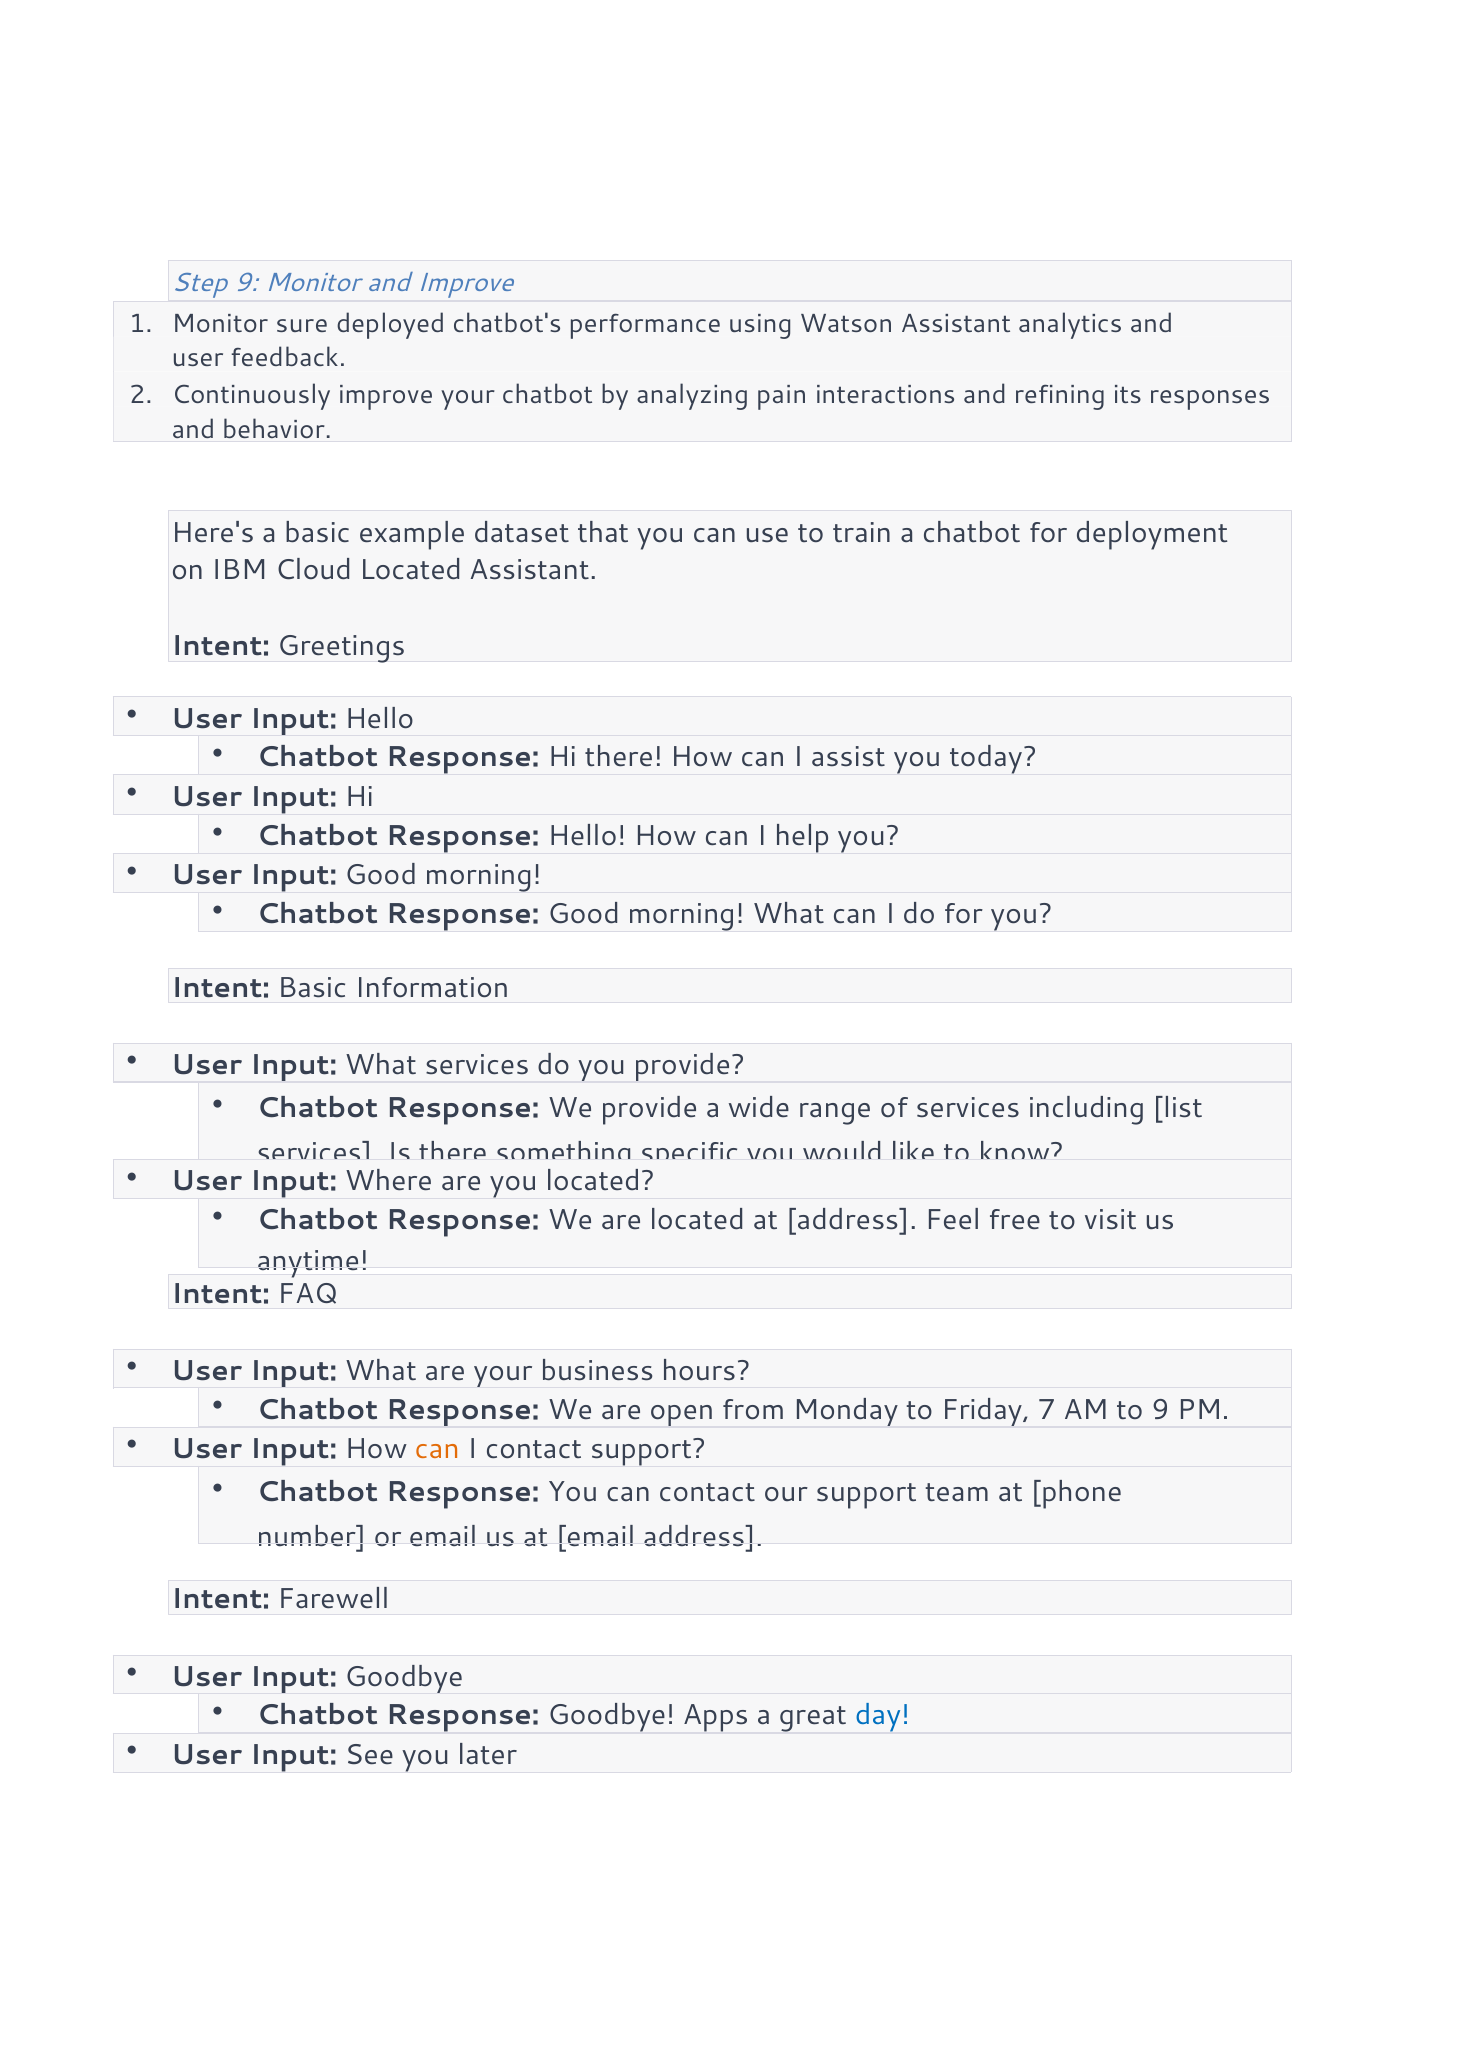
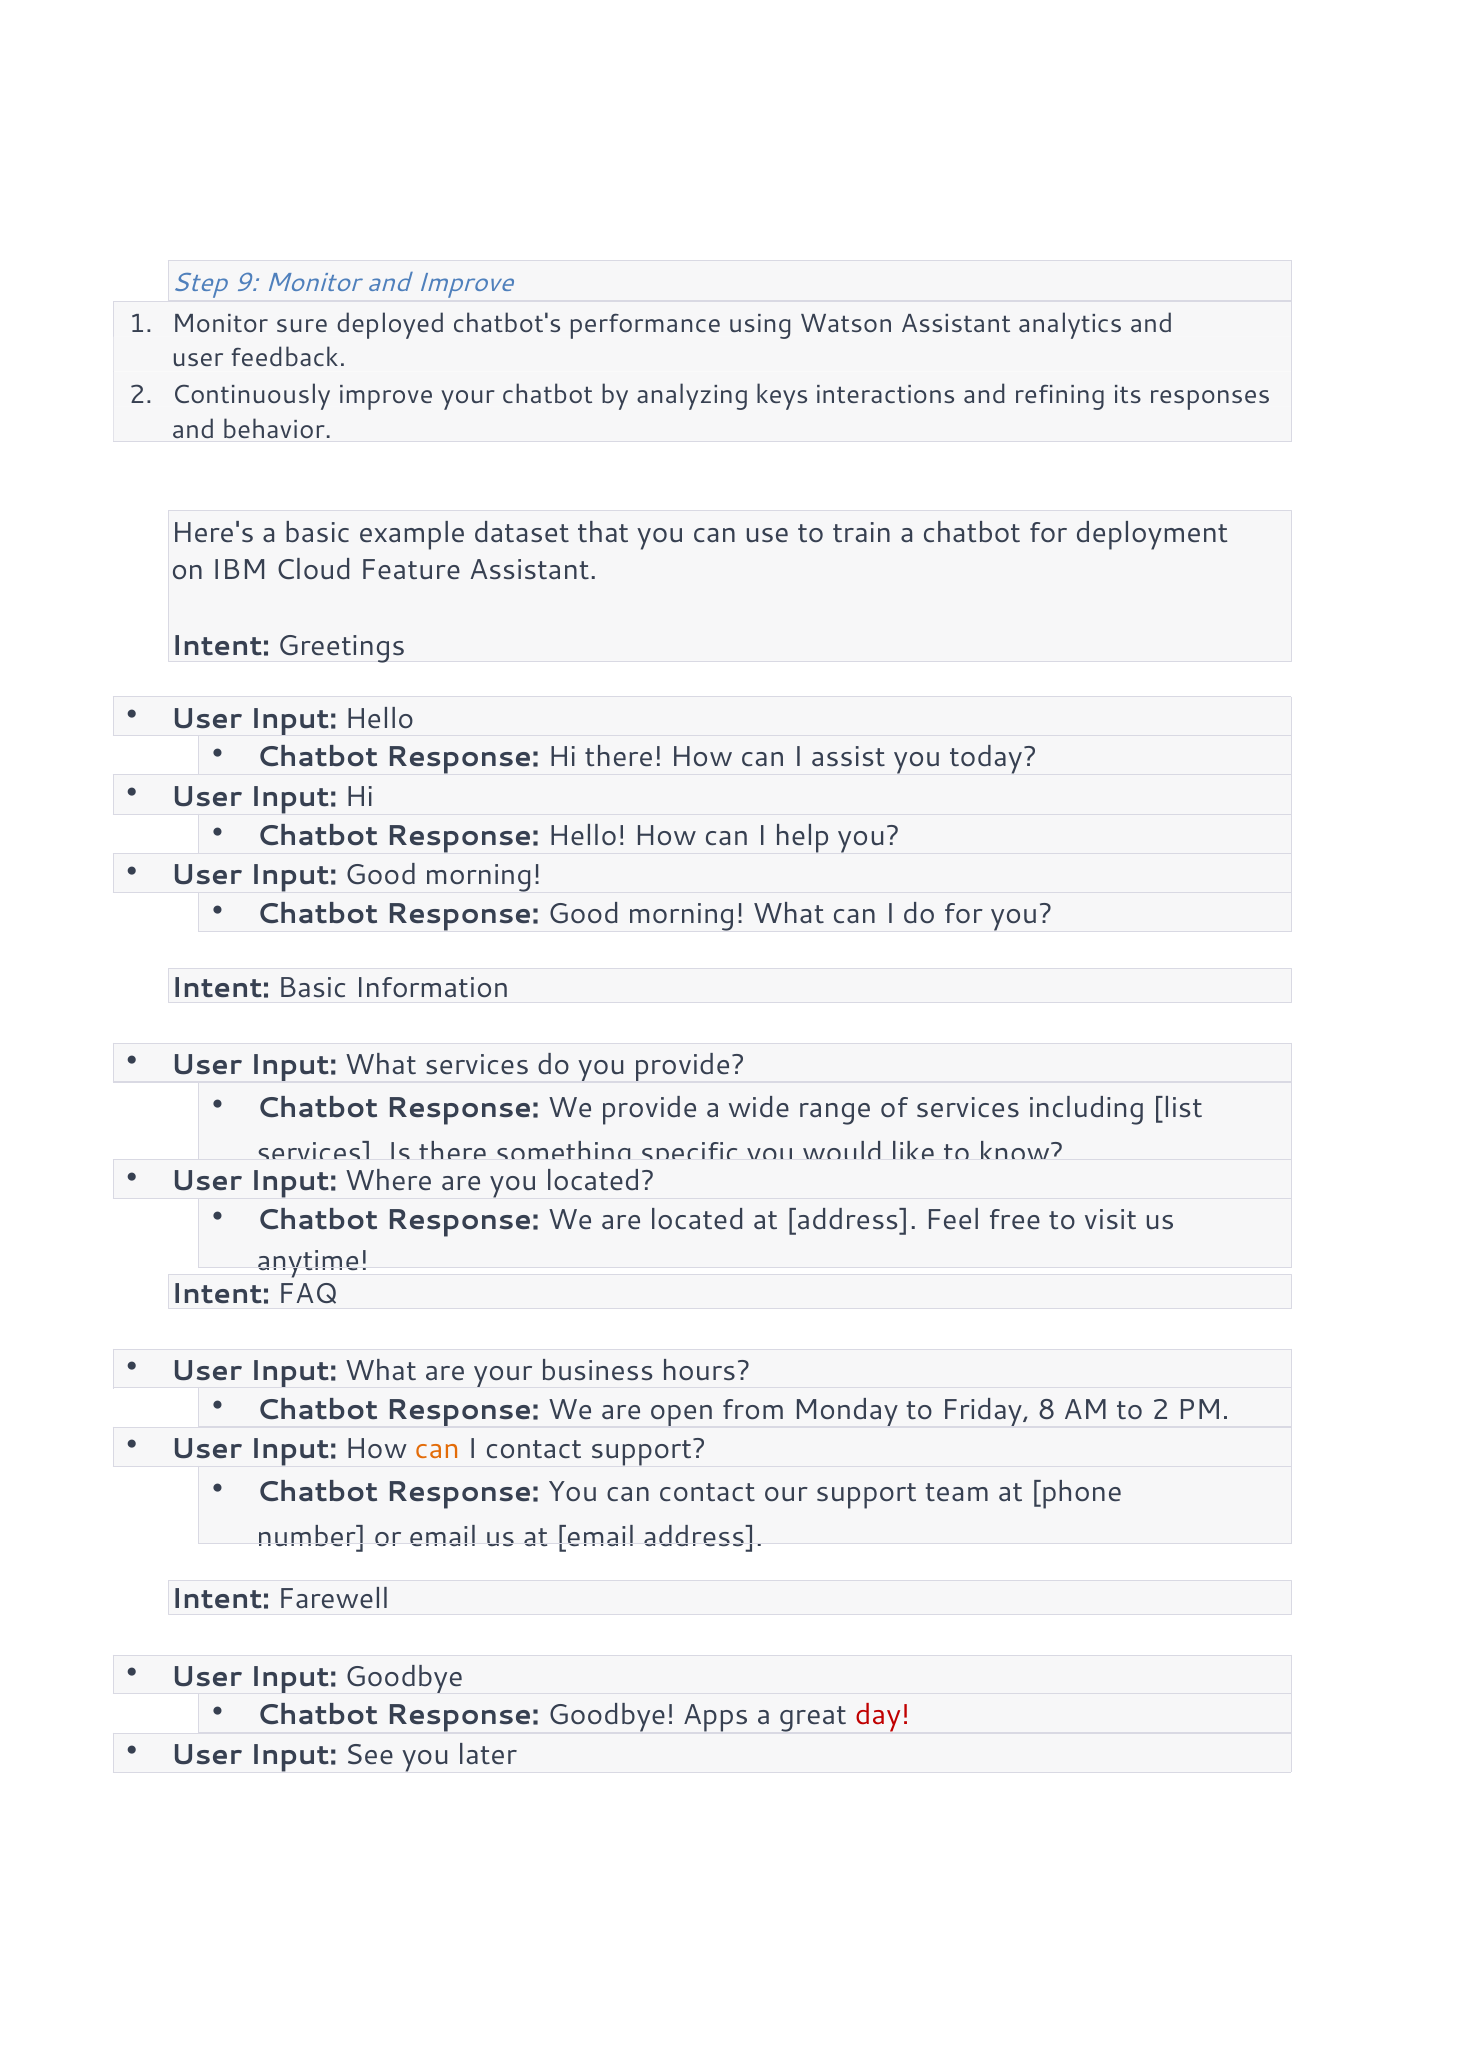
pain: pain -> keys (782, 395)
Cloud Located: Located -> Feature (410, 570)
7: 7 -> 8 (1047, 1409)
to 9: 9 -> 2 (1160, 1409)
day colour: blue -> red (883, 1715)
